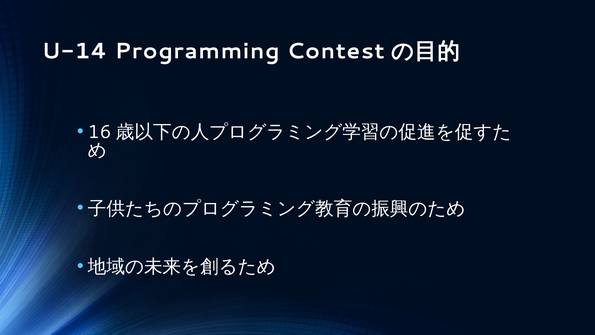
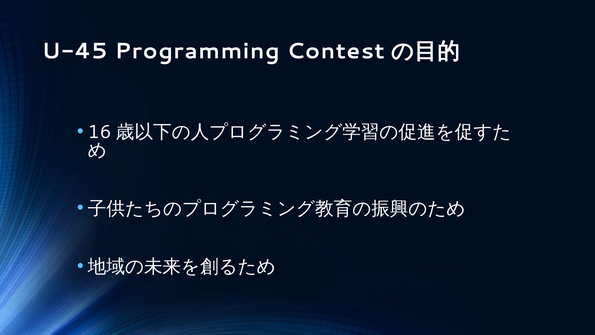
U-14: U-14 -> U-45 (75, 51)
